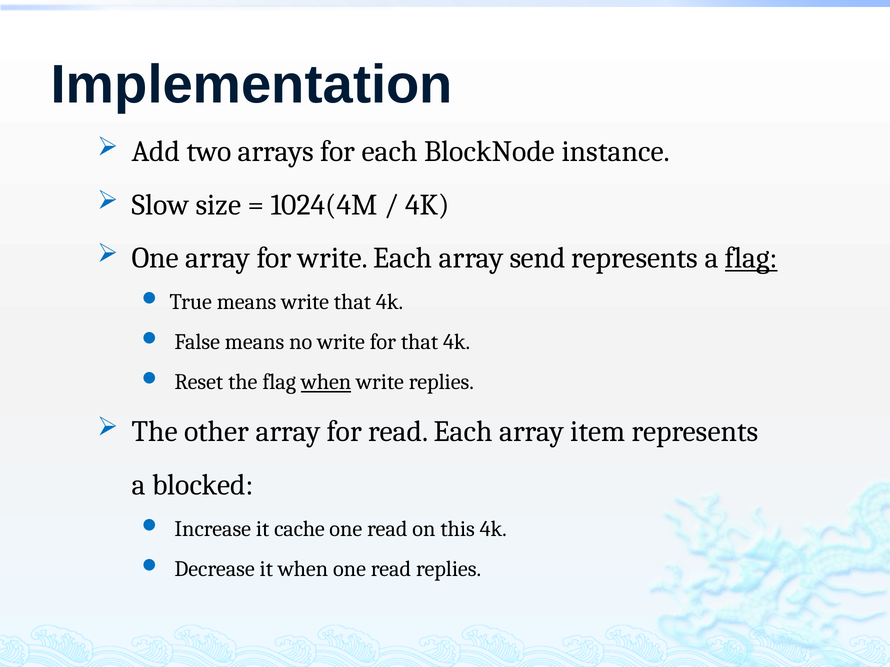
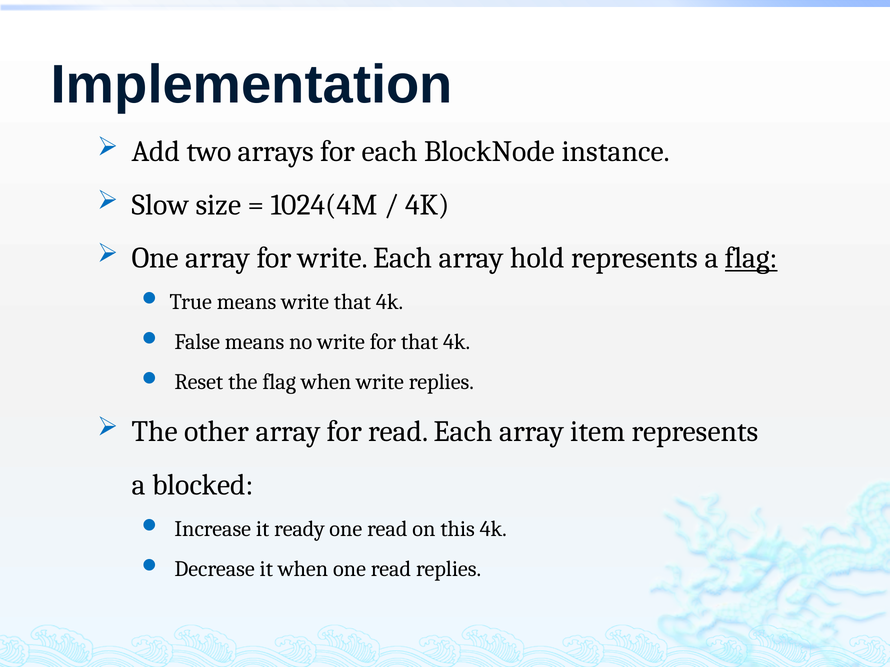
send: send -> hold (537, 258)
when underline: present -> none (326, 382)
cache: cache -> ready (299, 529)
